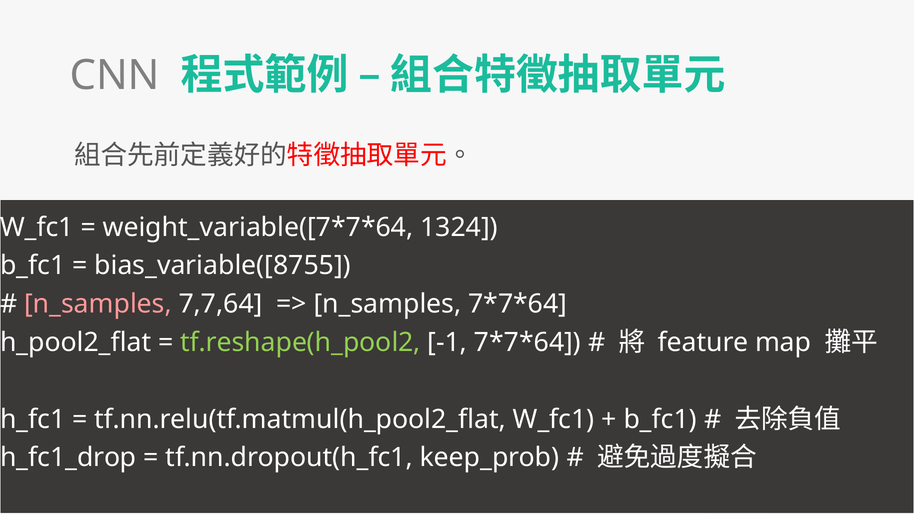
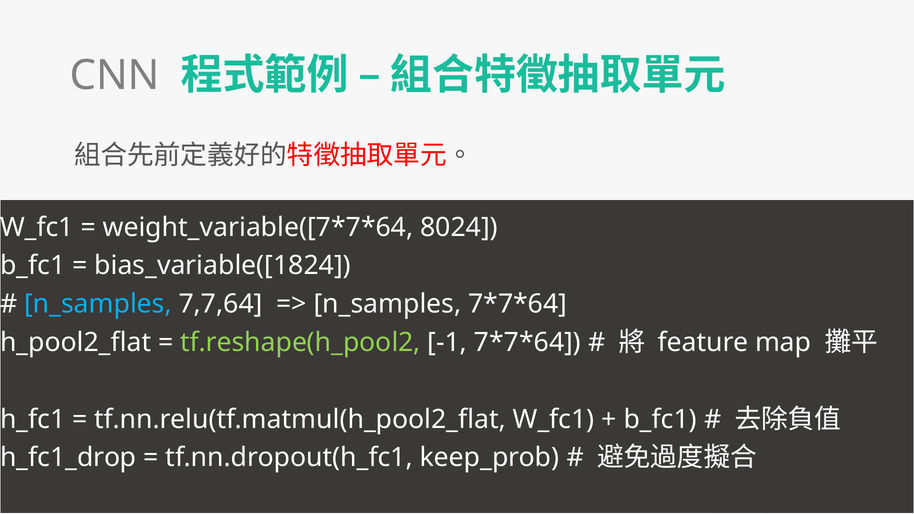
1324: 1324 -> 8024 (459, 227)
bias_variable([8755: bias_variable([8755 -> bias_variable([1824 (223, 266)
n_samples colour: pink -> light blue (98, 304)
